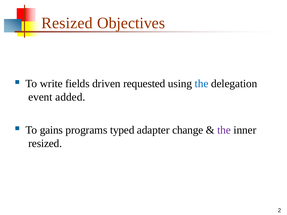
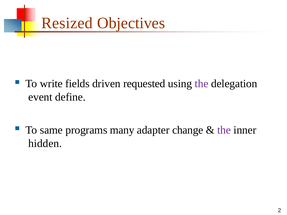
the colour: blue -> purple (202, 84)
added: added -> define (70, 97)
gains: gains -> same (51, 130)
typed: typed -> many (122, 130)
resized: resized -> hidden (45, 143)
